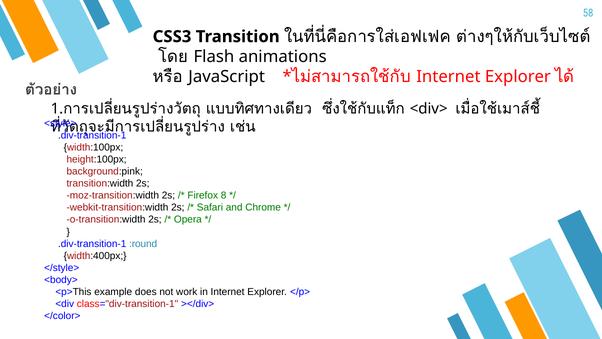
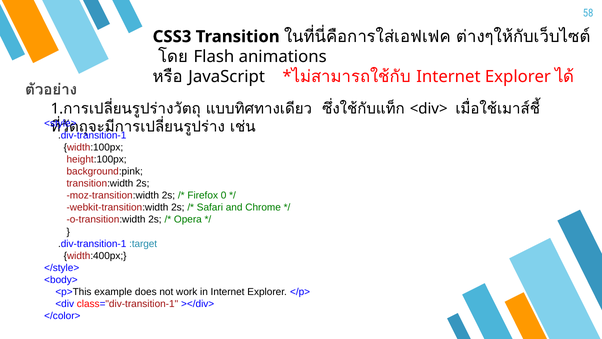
8: 8 -> 0 (224, 195)
:round: :round -> :target (143, 243)
